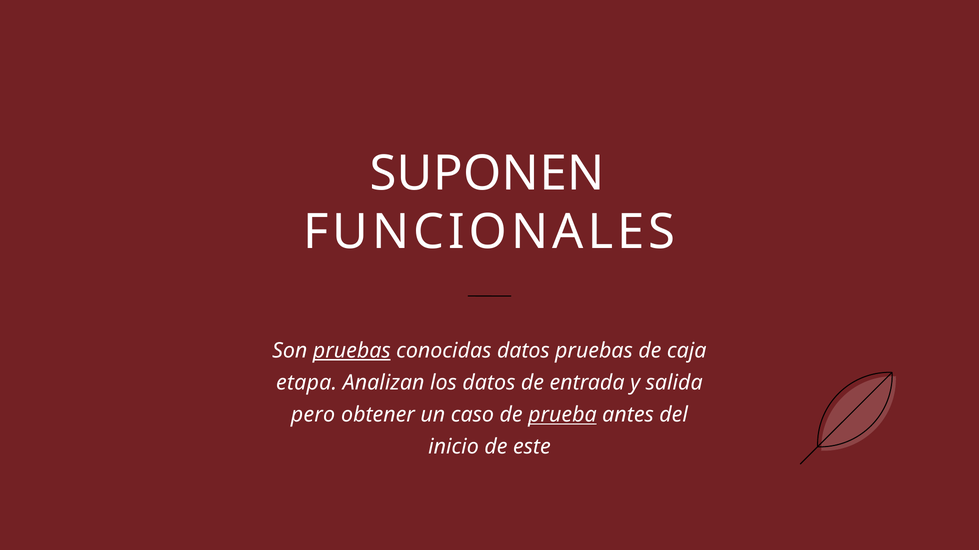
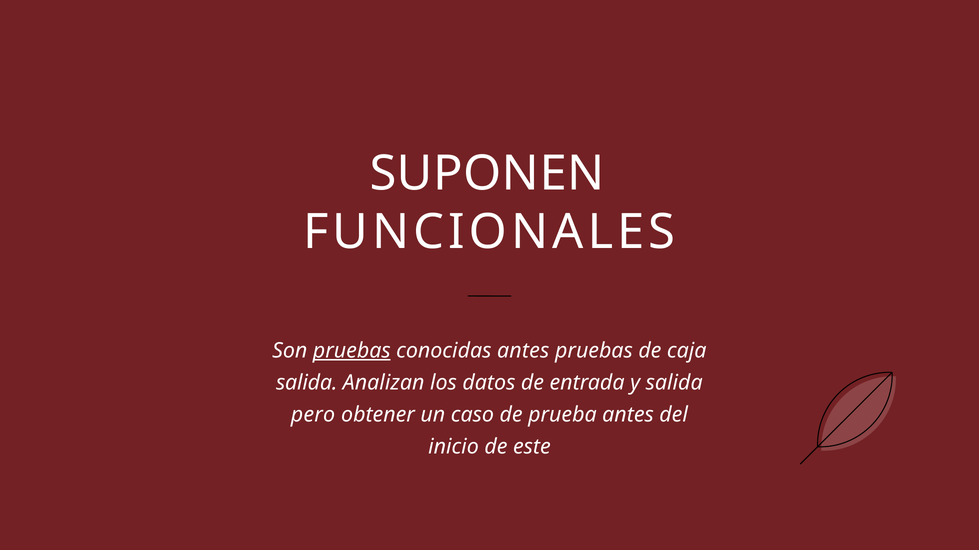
conocidas datos: datos -> antes (523, 351)
etapa: etapa -> salida (307, 383)
prueba underline: present -> none (562, 415)
